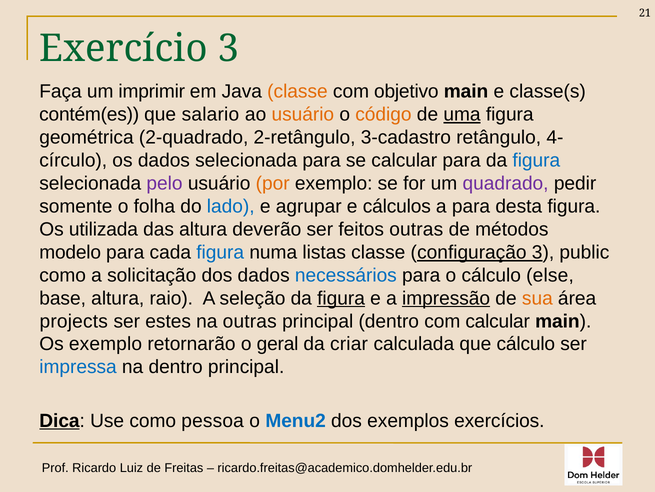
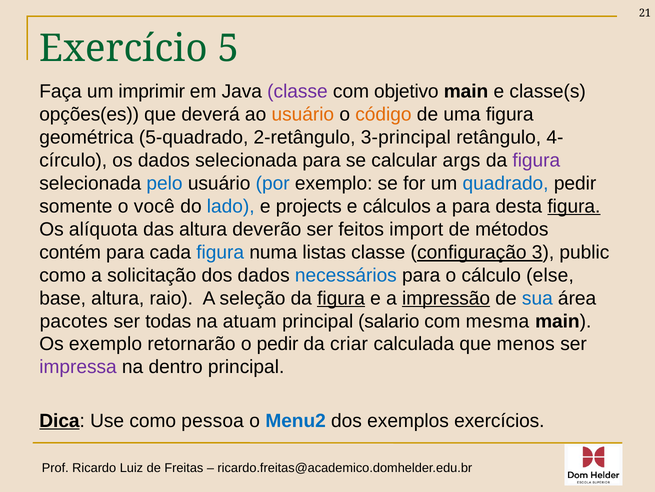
Exercício 3: 3 -> 5 (228, 49)
classe colour: orange -> purple (297, 91)
contém(es: contém(es -> opções(es (89, 114)
salario: salario -> deverá (211, 114)
uma underline: present -> none (462, 114)
2-quadrado: 2-quadrado -> 5-quadrado (194, 137)
3-cadastro: 3-cadastro -> 3-principal (406, 137)
calcular para: para -> args (461, 160)
figura colour: blue -> purple (536, 160)
pelo colour: purple -> blue (165, 183)
por colour: orange -> blue (273, 183)
quadrado colour: purple -> blue (506, 183)
folha: folha -> você (154, 206)
agrupar: agrupar -> projects (309, 206)
figura underline: none -> present (574, 206)
utilizada: utilizada -> alíquota (103, 229)
feitos outras: outras -> import (416, 229)
modelo: modelo -> contém (70, 252)
sua colour: orange -> blue (537, 298)
projects: projects -> pacotes (74, 321)
estes: estes -> todas (168, 321)
na outras: outras -> atuam (250, 321)
principal dentro: dentro -> salario (389, 321)
com calcular: calcular -> mesma (497, 321)
o geral: geral -> pedir (278, 344)
que cálculo: cálculo -> menos (526, 344)
impressa colour: blue -> purple (78, 367)
